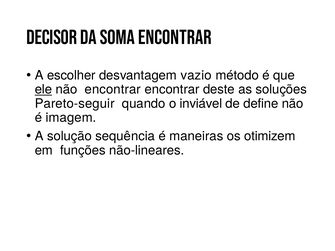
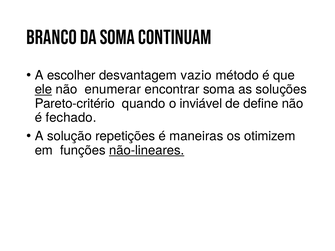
Decisor: Decisor -> Branco (52, 38)
Soma Encontrar: Encontrar -> Continuam (175, 38)
não encontrar: encontrar -> enumerar (113, 90)
encontrar deste: deste -> soma (219, 90)
Pareto-seguir: Pareto-seguir -> Pareto-critério (75, 104)
imagem: imagem -> fechado (71, 118)
sequência: sequência -> repetições (125, 136)
não-lineares underline: none -> present (147, 150)
